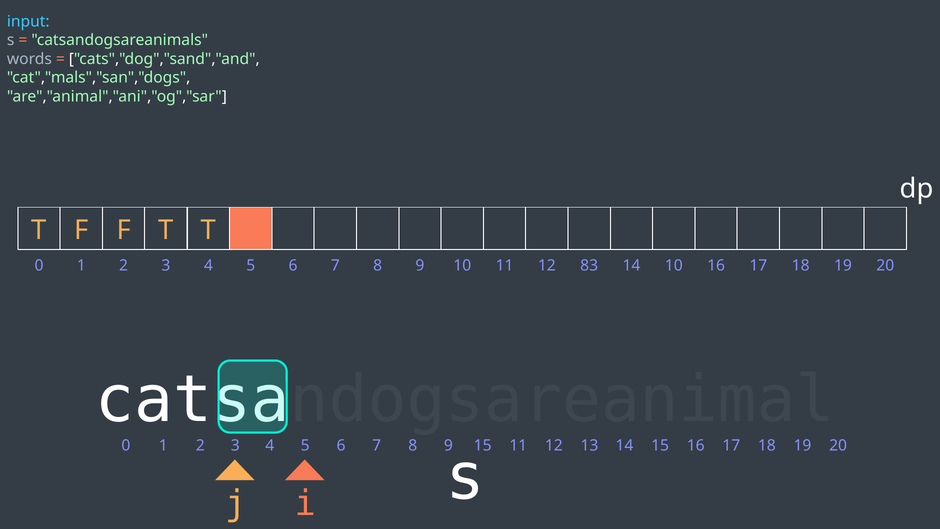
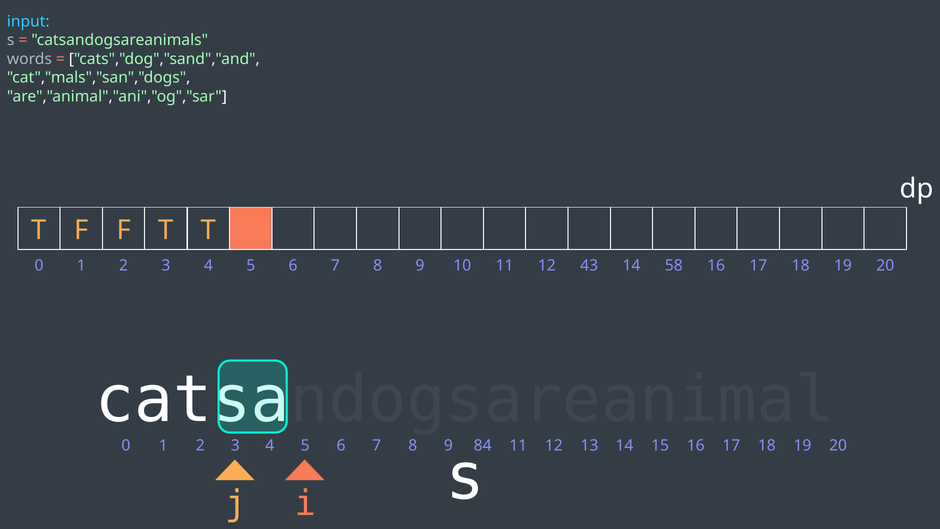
83: 83 -> 43 (589, 265)
14 10: 10 -> 58 (674, 265)
15: 15 -> 84 (483, 445)
